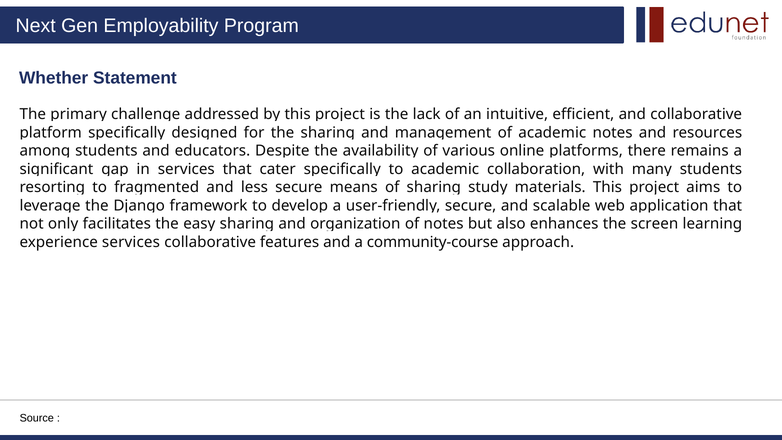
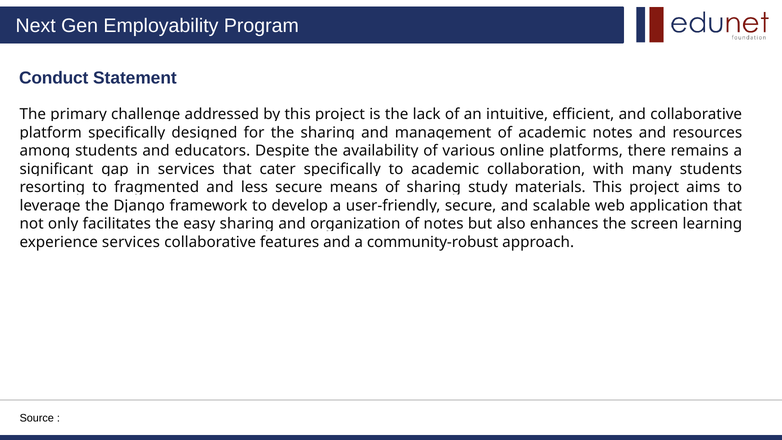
Whether: Whether -> Conduct (54, 78)
community-course: community-course -> community-robust (433, 242)
